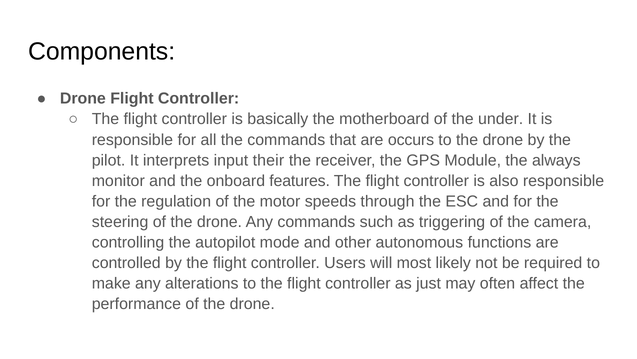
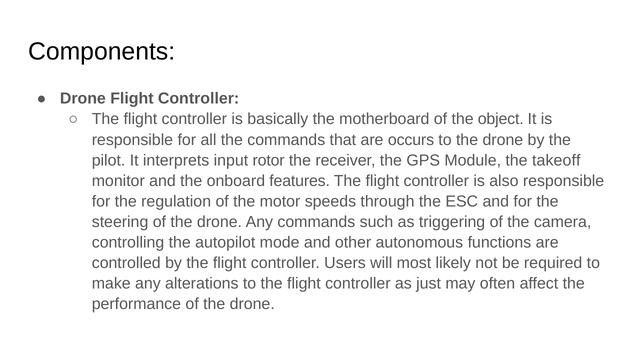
under: under -> object (501, 119)
their: their -> rotor (269, 160)
always: always -> takeoff (556, 160)
